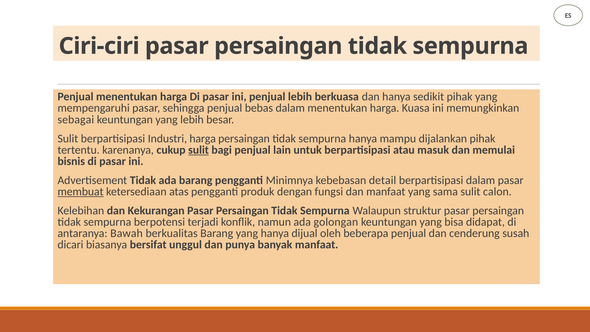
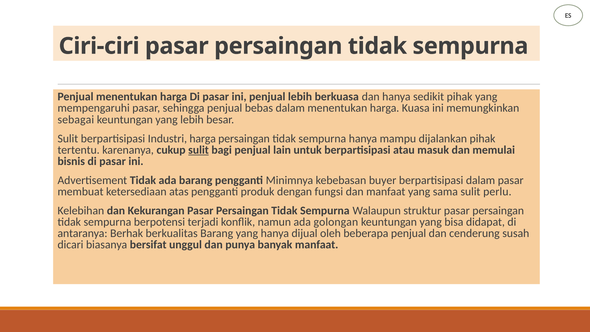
detail: detail -> buyer (383, 180)
membuat underline: present -> none (81, 192)
calon: calon -> perlu (497, 192)
Bawah: Bawah -> Berhak (127, 233)
